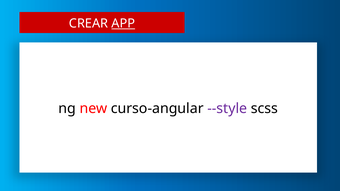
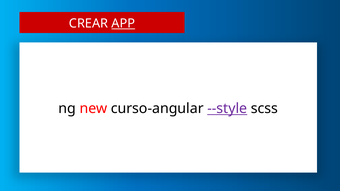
--style underline: none -> present (227, 109)
